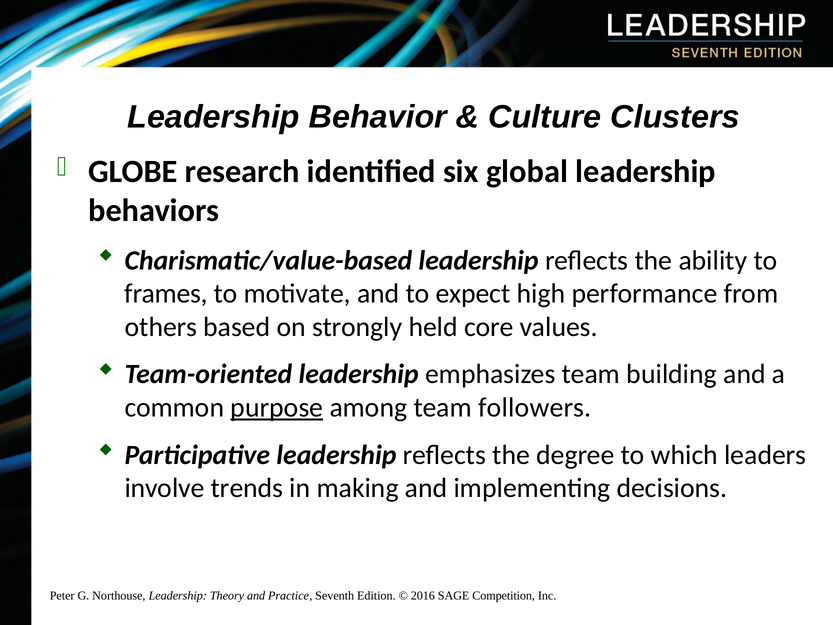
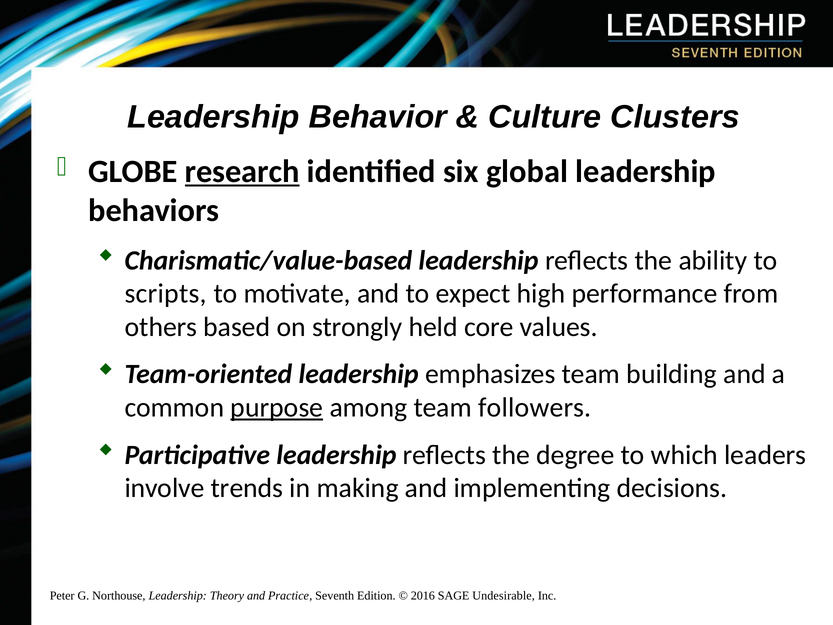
research underline: none -> present (242, 172)
frames: frames -> scripts (166, 294)
Competition: Competition -> Undesirable (504, 595)
